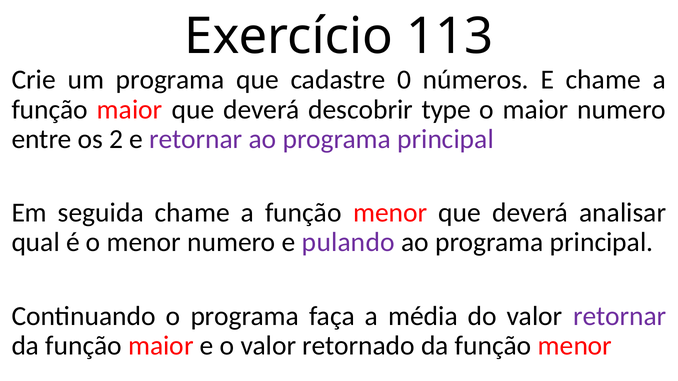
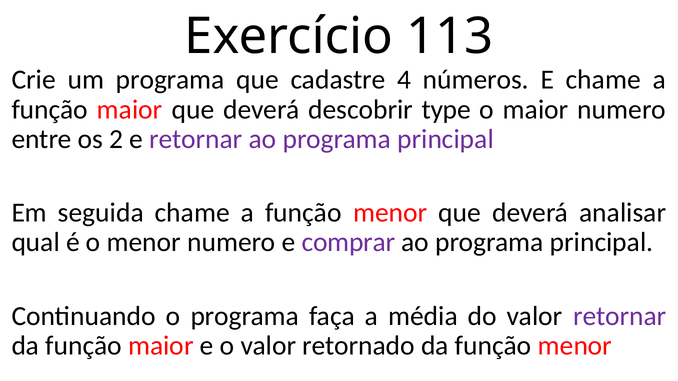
0: 0 -> 4 (404, 80)
pulando: pulando -> comprar (349, 243)
